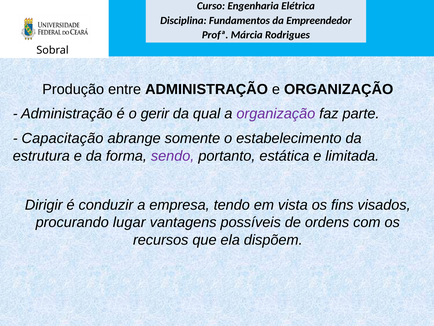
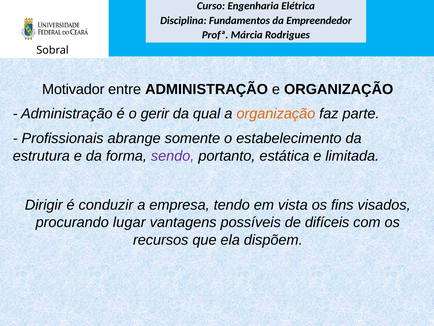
Produção: Produção -> Motivador (73, 89)
organização colour: purple -> orange (276, 114)
Capacitação: Capacitação -> Profissionais (63, 138)
ordens: ordens -> difíceis (327, 222)
